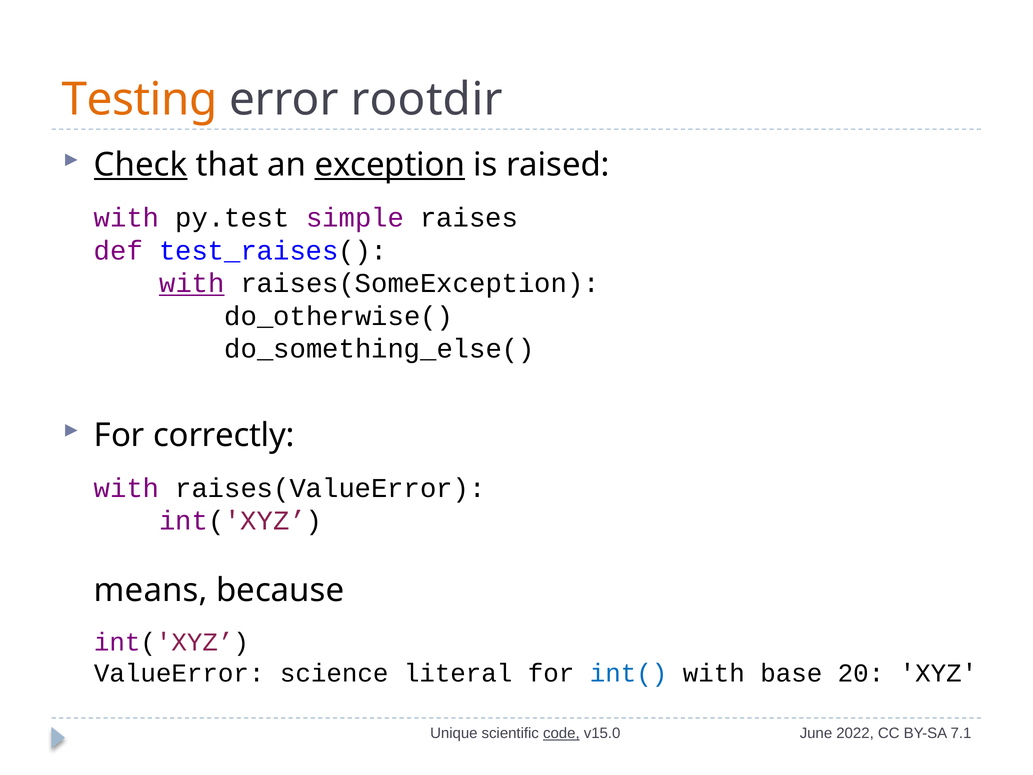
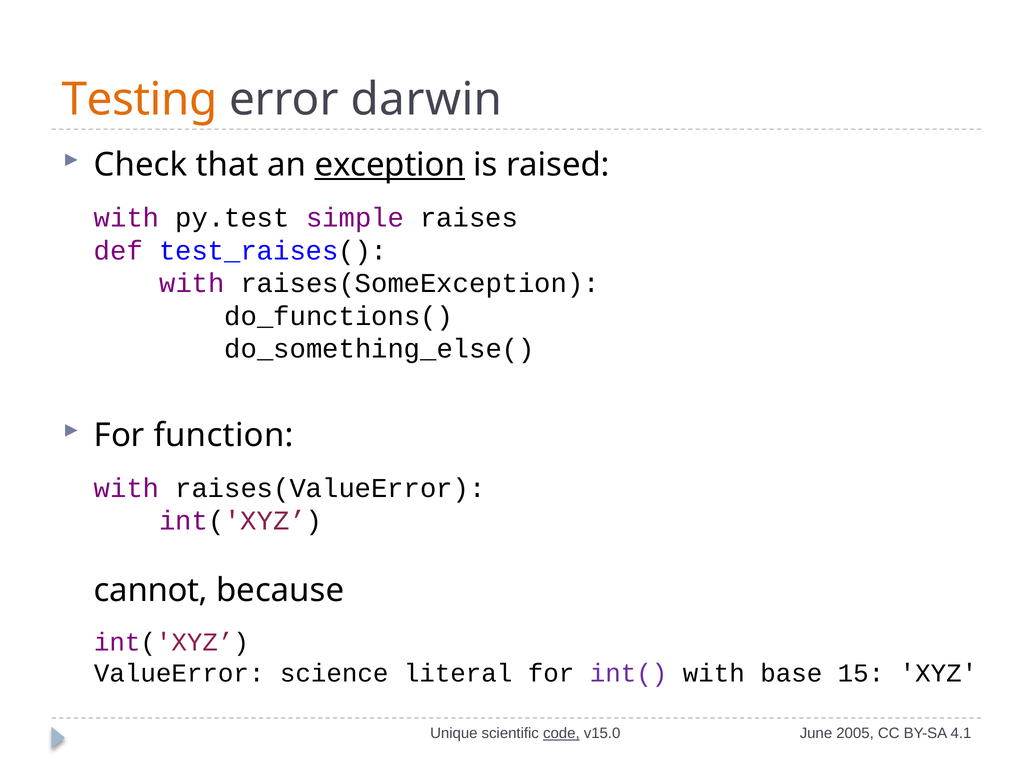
rootdir: rootdir -> darwin (427, 100)
Check underline: present -> none (141, 165)
with underline: present -> none (192, 283)
do_otherwise(: do_otherwise( -> do_functions( (339, 316)
correctly: correctly -> function (224, 435)
means: means -> cannot (151, 590)
int( colour: blue -> purple (629, 673)
20: 20 -> 15 (861, 673)
2022: 2022 -> 2005 (855, 733)
7.1: 7.1 -> 4.1 (961, 733)
